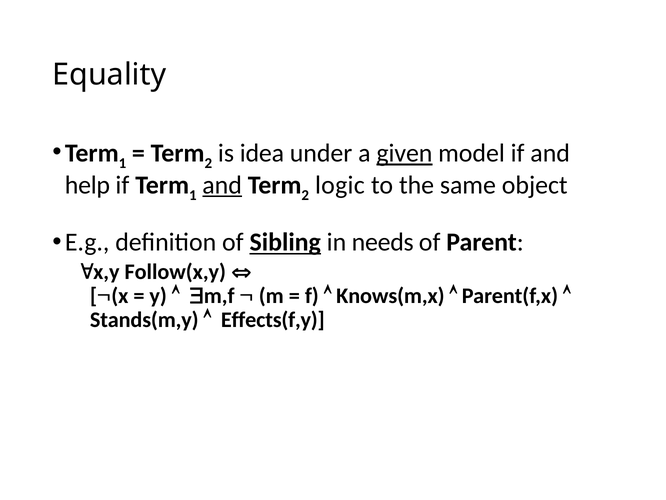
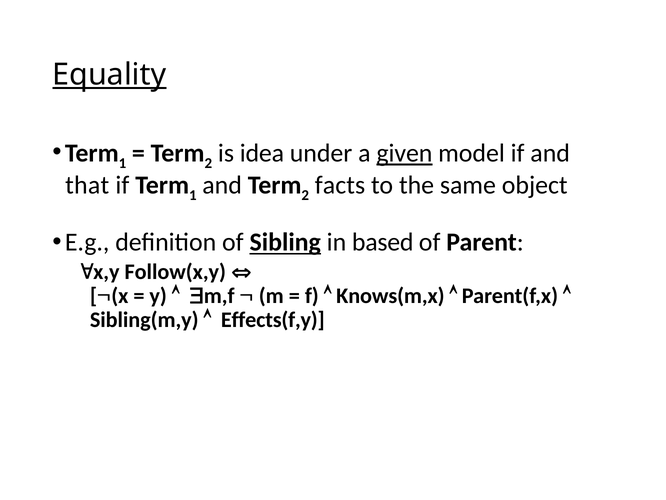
Equality underline: none -> present (109, 75)
help: help -> that (87, 185)
and underline: present -> none (222, 185)
logic: logic -> facts (340, 185)
needs: needs -> based (383, 242)
Stands(m,y: Stands(m,y -> Sibling(m,y (144, 320)
